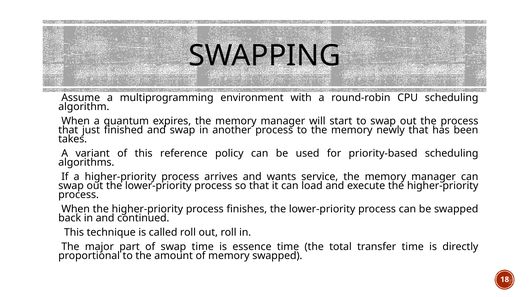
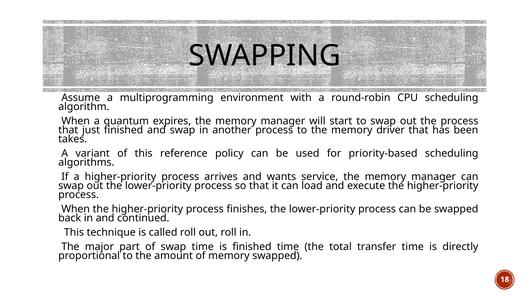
newly: newly -> driver (391, 130)
is essence: essence -> finished (252, 247)
